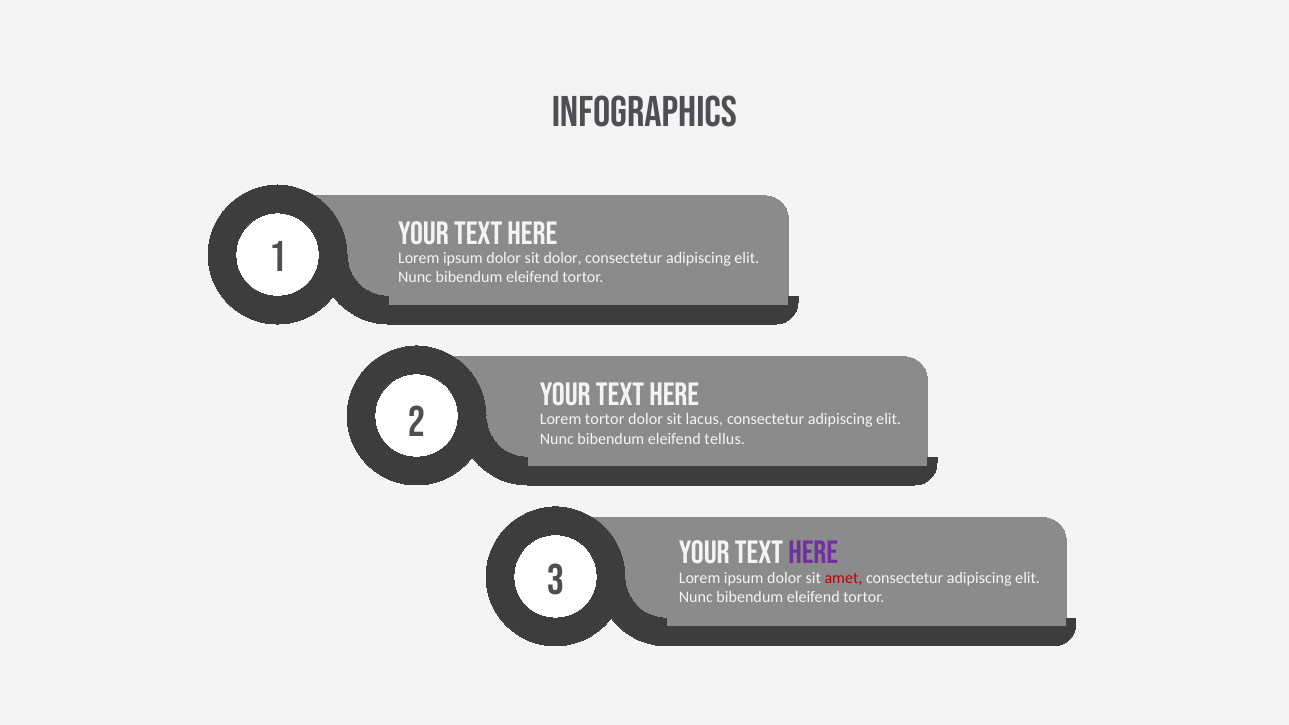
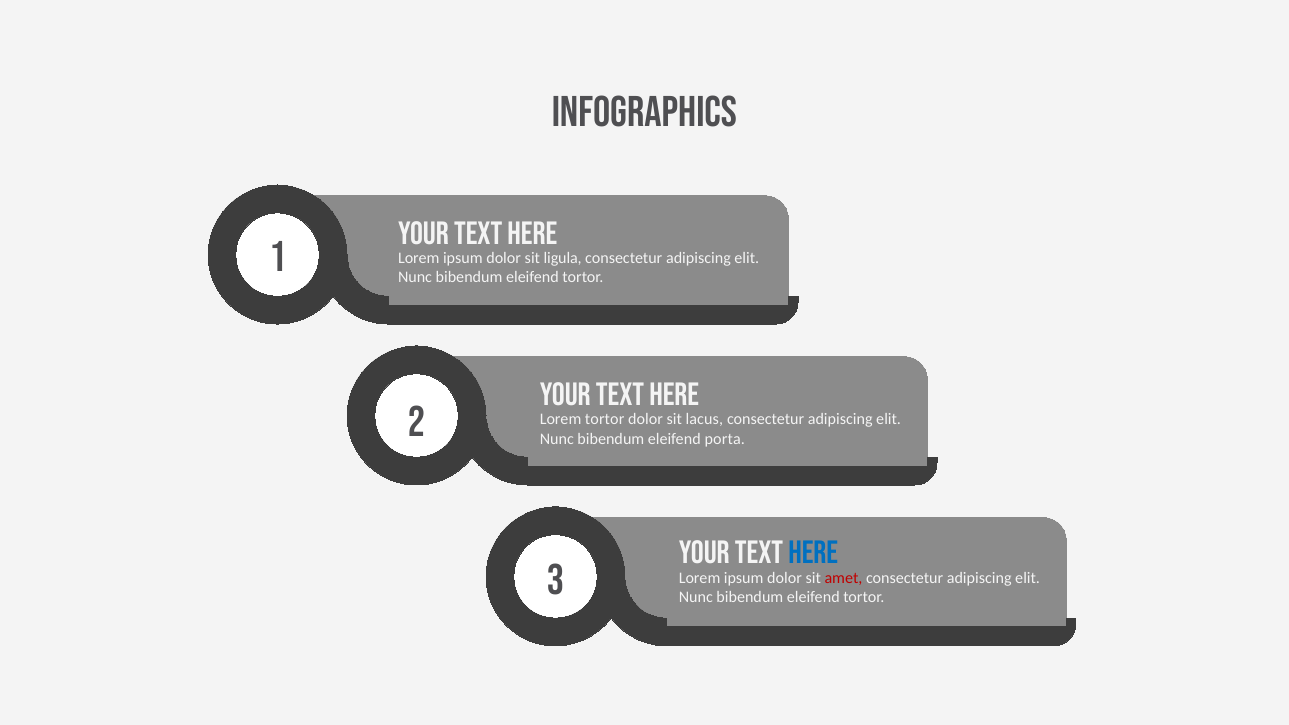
sit dolor: dolor -> ligula (563, 258)
tellus: tellus -> porta (725, 439)
here colour: purple -> blue (813, 553)
